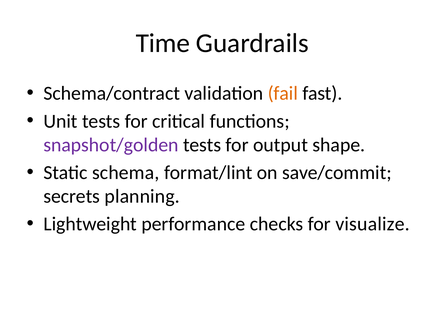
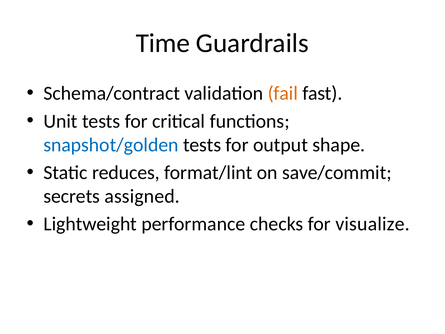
snapshot/golden colour: purple -> blue (111, 145)
schema: schema -> reduces (126, 172)
planning: planning -> assigned (142, 196)
